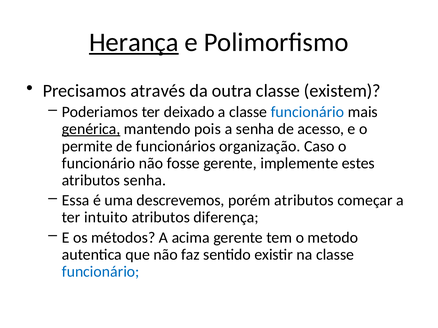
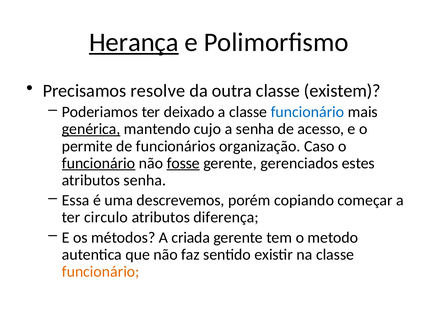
através: através -> resolve (158, 91)
pois: pois -> cujo (208, 129)
funcionário underline: none -> present (99, 163)
fosse underline: none -> present (183, 163)
implemente: implemente -> gerenciados (299, 163)
porém atributos: atributos -> copiando (304, 201)
intuito: intuito -> circulo (106, 218)
acima: acima -> criada (191, 238)
funcionário colour: blue -> orange (101, 272)
